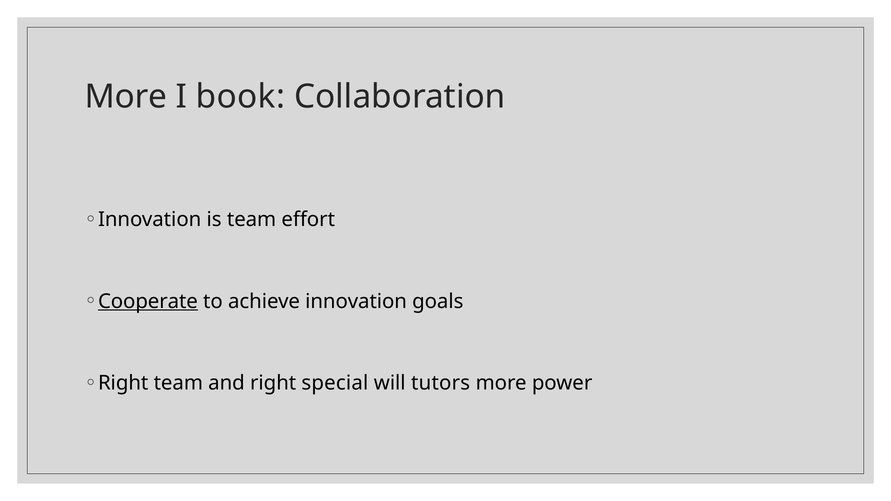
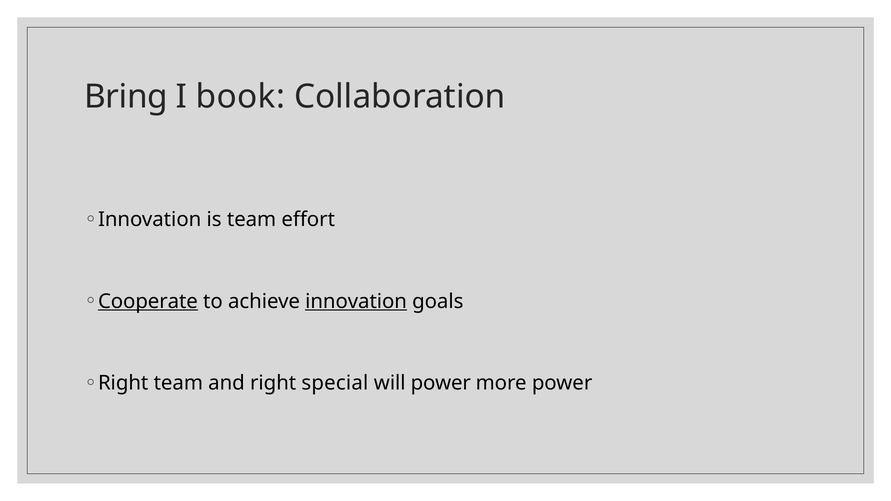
More: More -> Bring (126, 97)
innovation underline: none -> present (356, 301)
will tutors: tutors -> power (441, 383)
